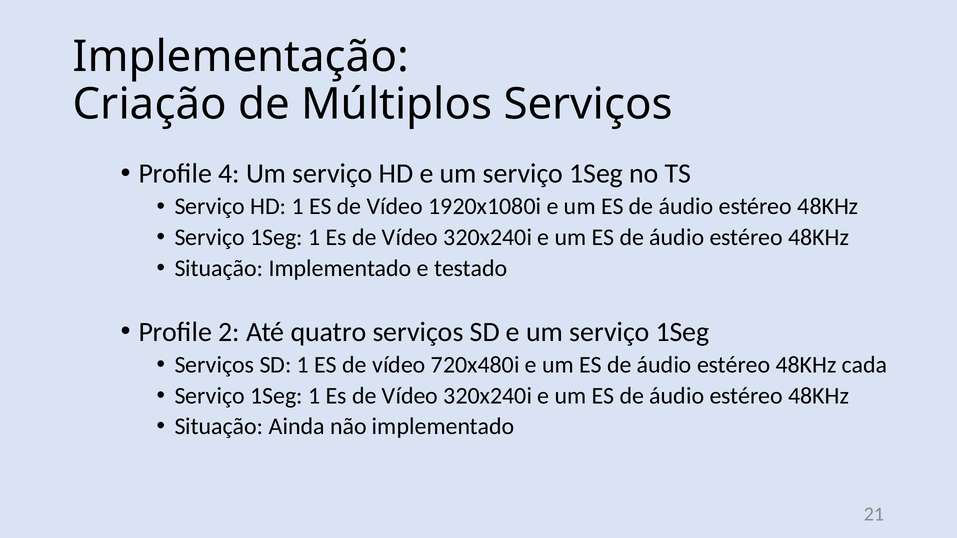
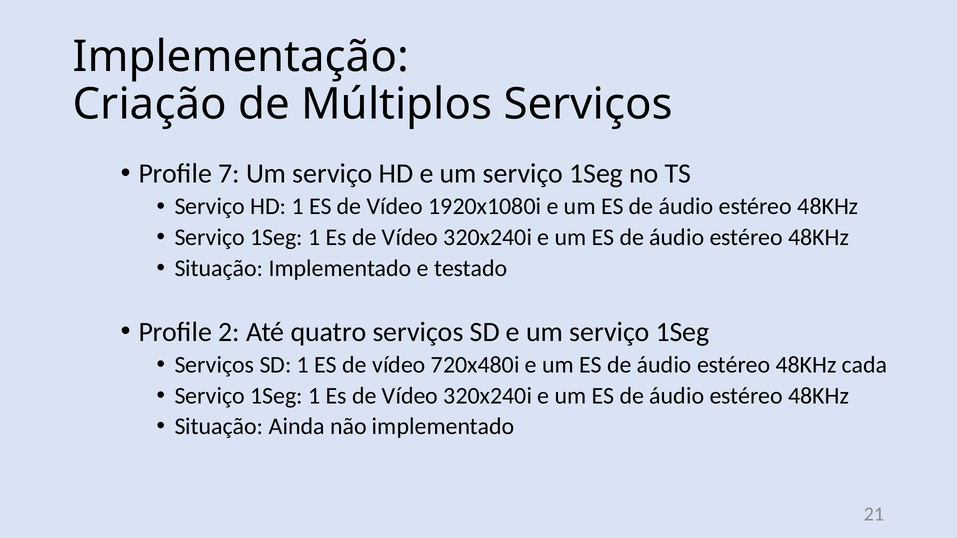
4: 4 -> 7 (229, 174)
